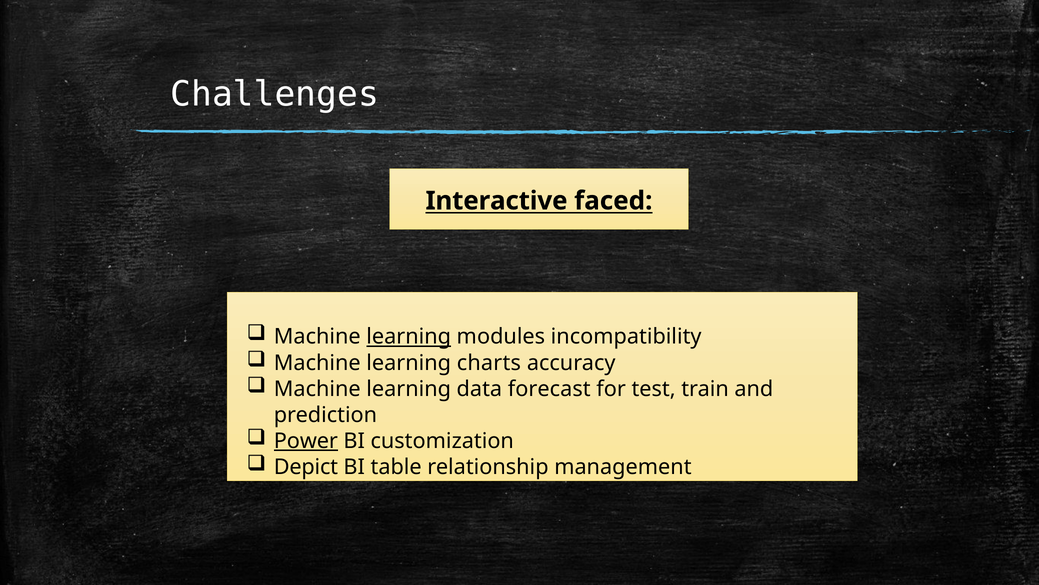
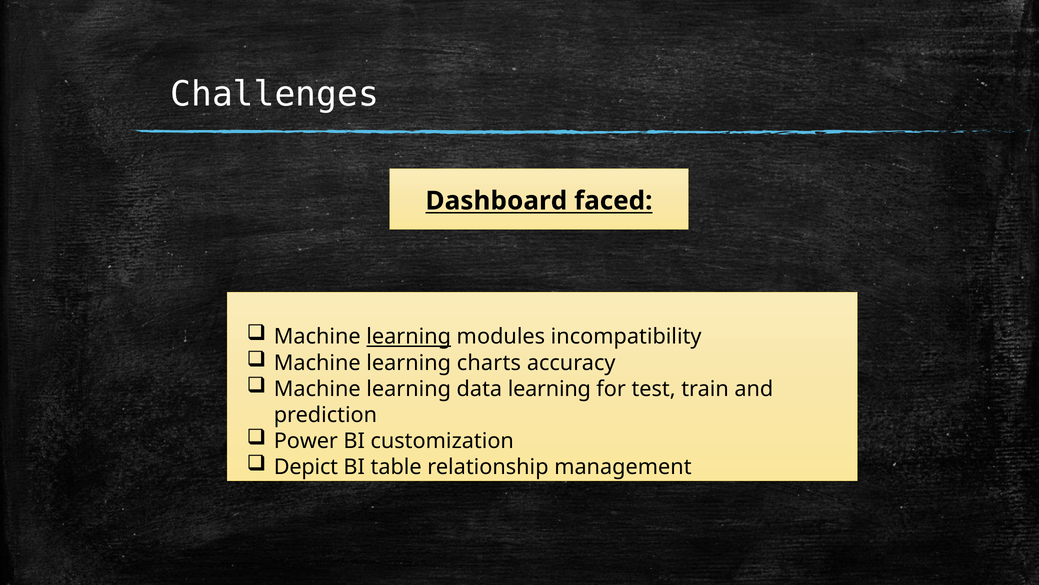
Interactive: Interactive -> Dashboard (496, 201)
data forecast: forecast -> learning (549, 389)
Power underline: present -> none (306, 441)
